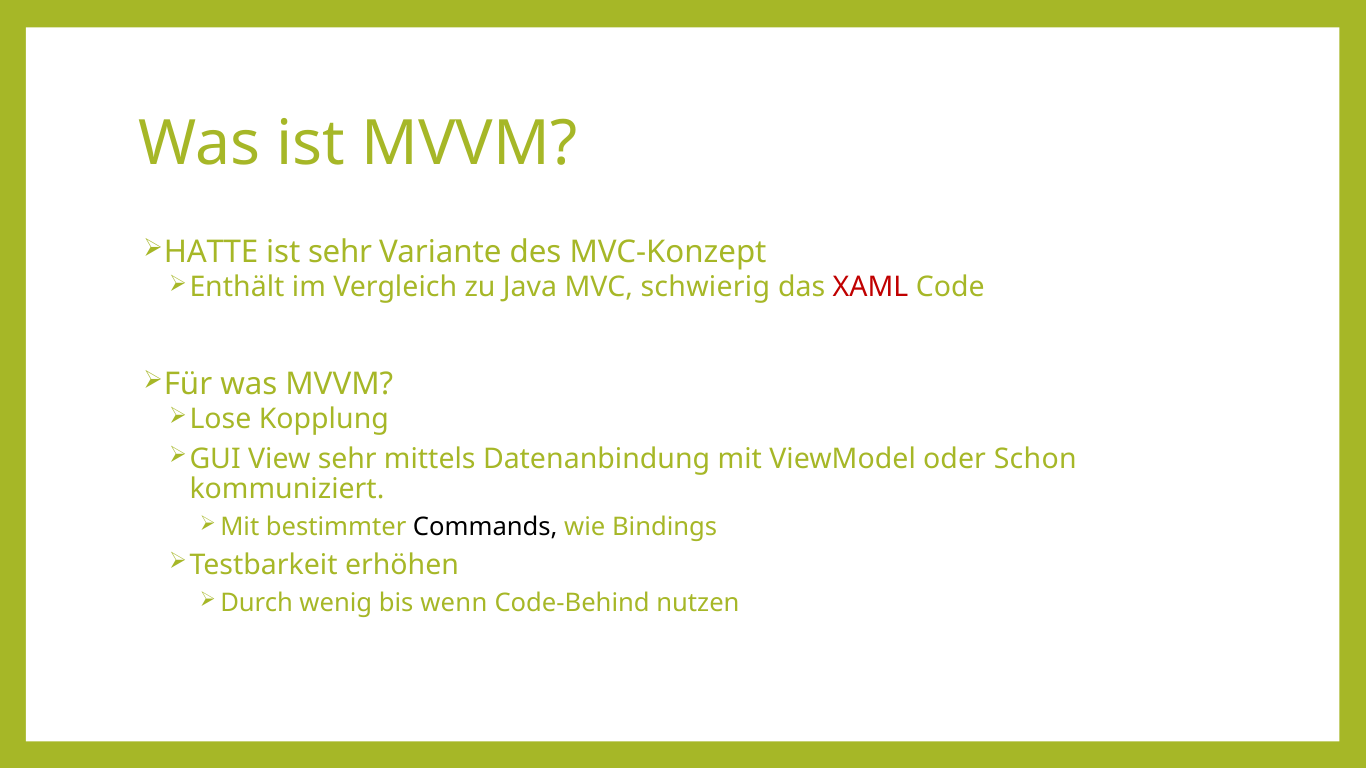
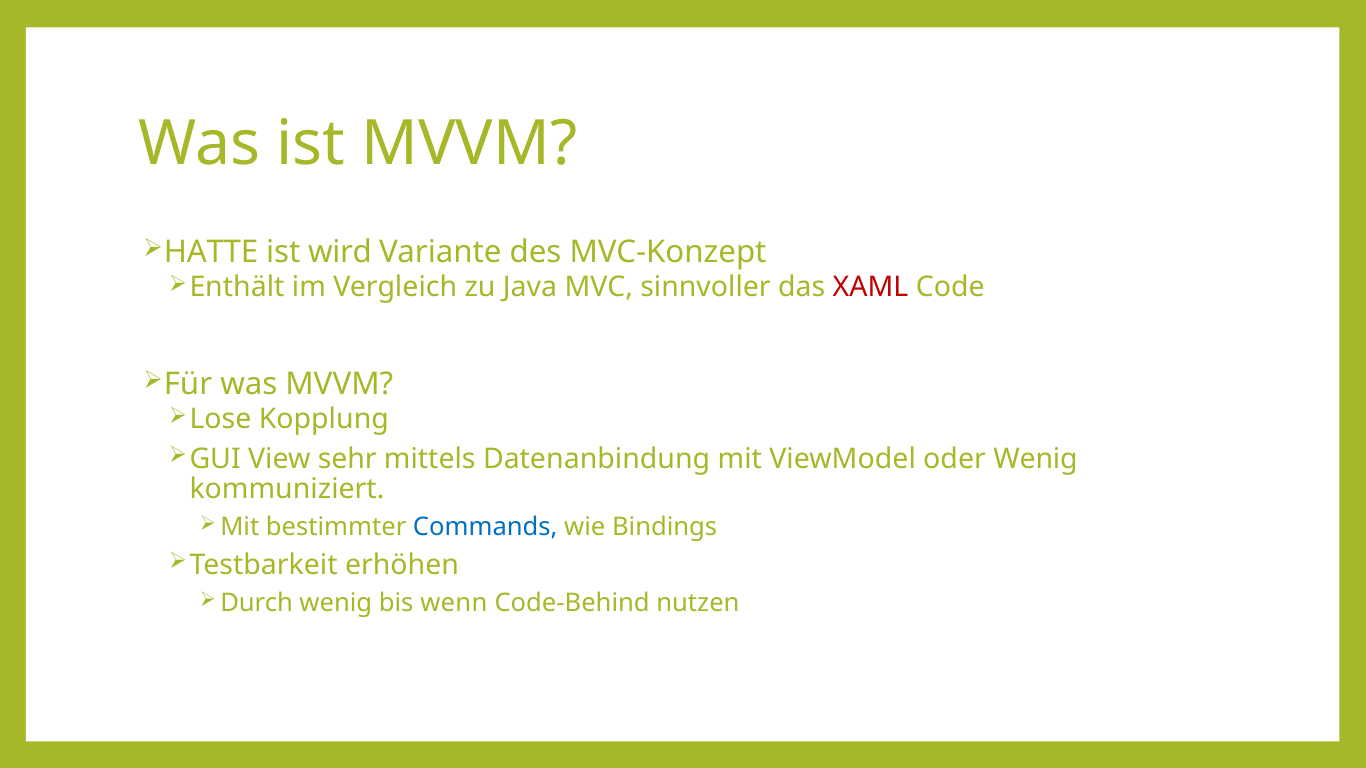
ist sehr: sehr -> wird (340, 252)
schwierig: schwierig -> sinnvoller (705, 288)
oder Schon: Schon -> Wenig (1035, 459)
Commands colour: black -> blue (485, 528)
